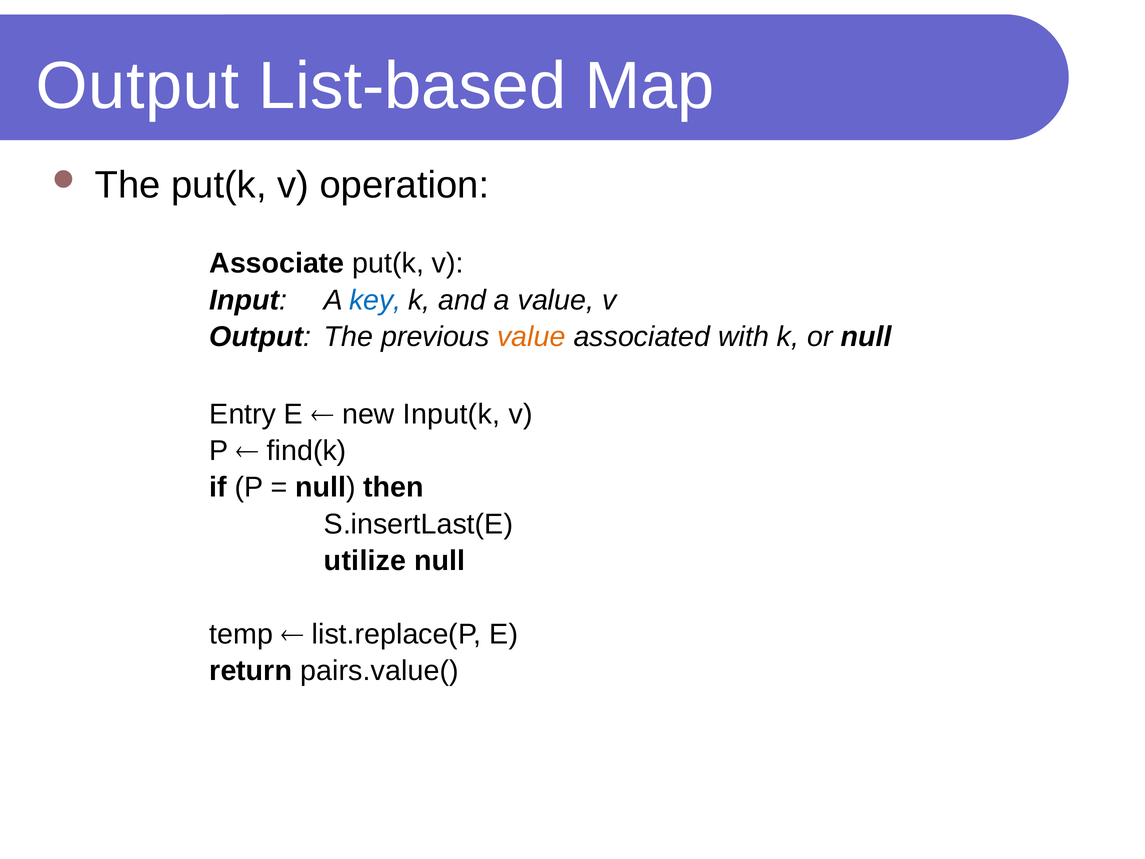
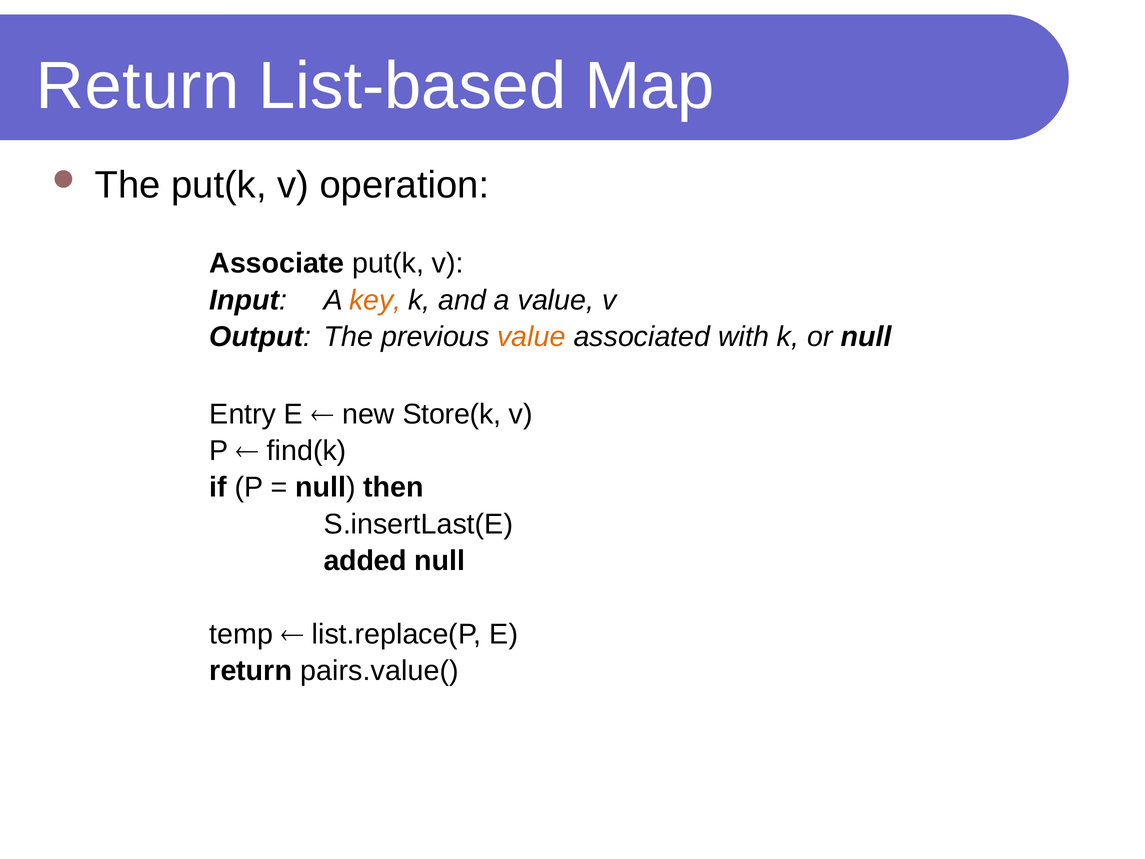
Output: Output -> Return (138, 86)
key colour: blue -> orange (375, 300)
Input(k: Input(k -> Store(k (452, 414)
utilize: utilize -> added (365, 561)
